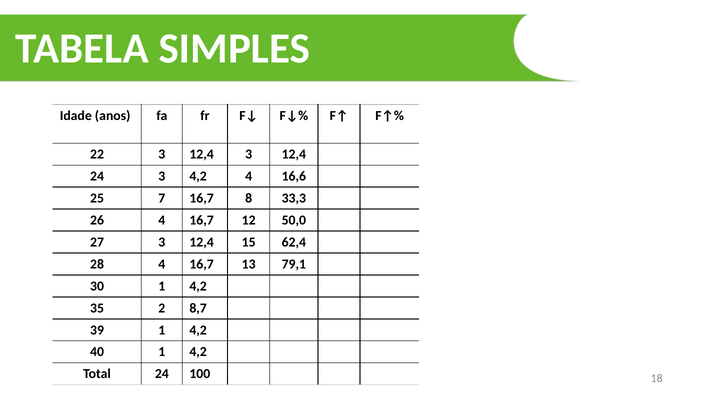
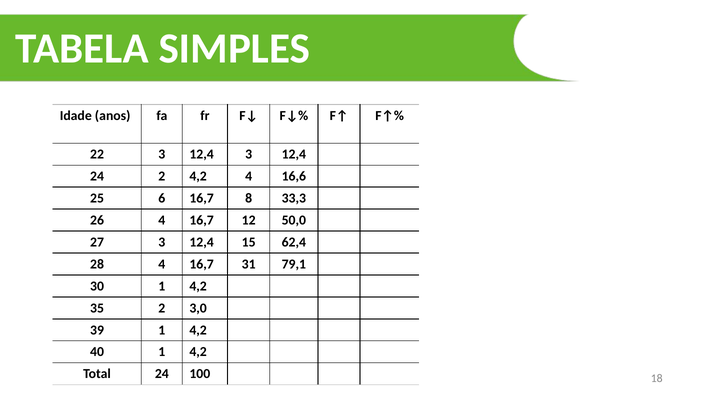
24 3: 3 -> 2 (162, 177)
7: 7 -> 6 (162, 199)
13: 13 -> 31 (249, 265)
8,7: 8,7 -> 3,0 (198, 309)
